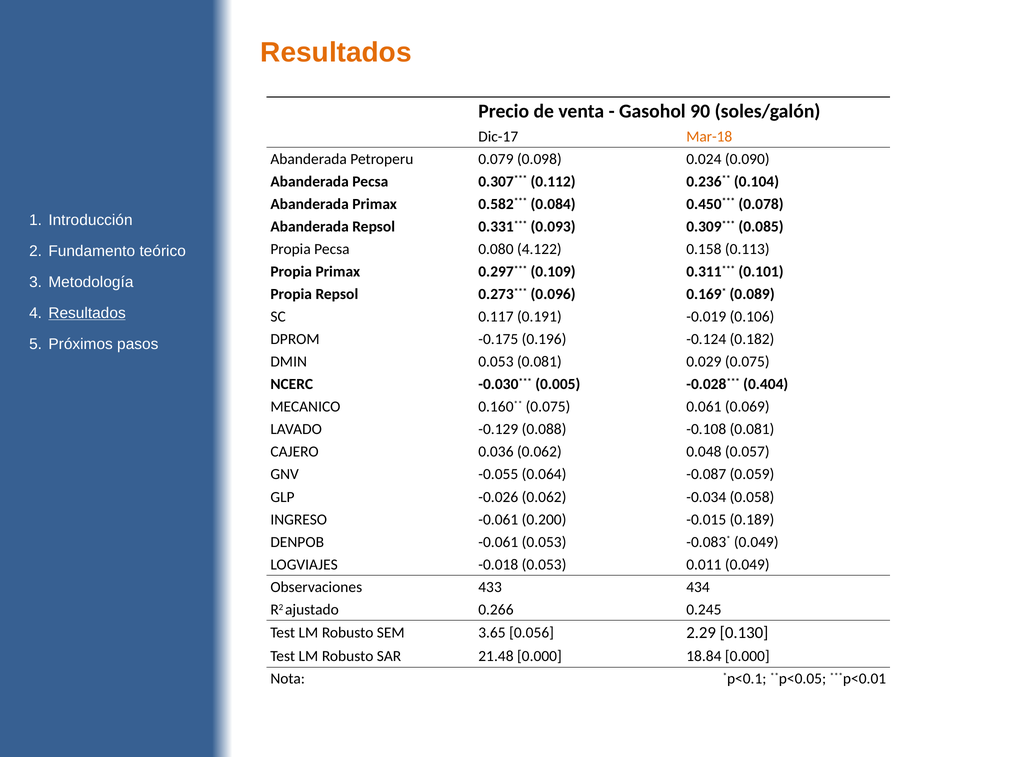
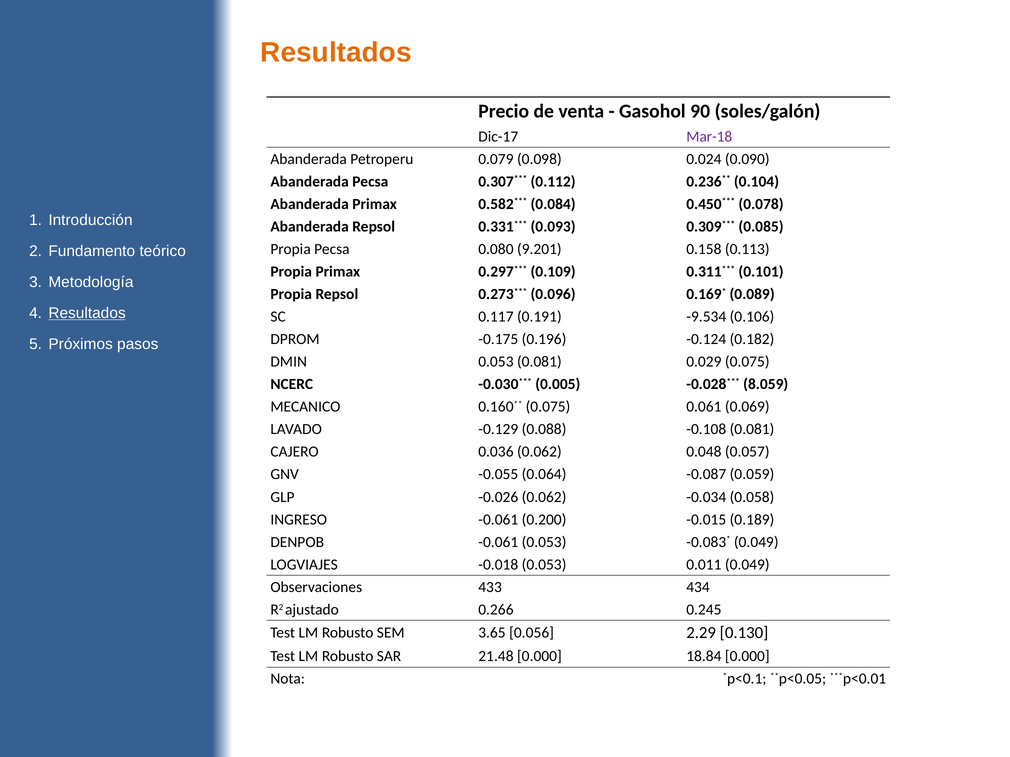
Mar-18 colour: orange -> purple (709, 137)
4.122: 4.122 -> 9.201 (539, 249)
-0.019: -0.019 -> -9.534 (706, 317)
0.404: 0.404 -> 8.059 (766, 385)
